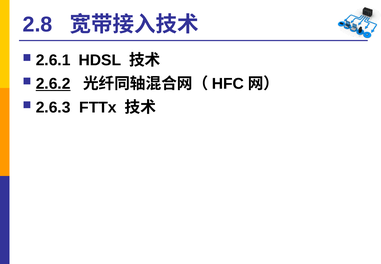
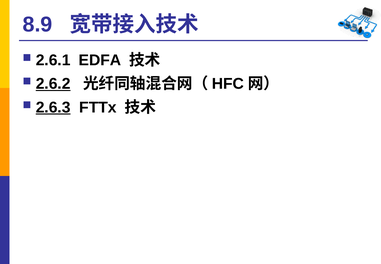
2.8: 2.8 -> 8.9 (37, 25)
HDSL: HDSL -> EDFA (100, 60)
2.6.3 underline: none -> present (53, 107)
